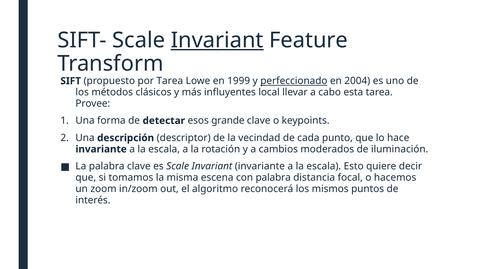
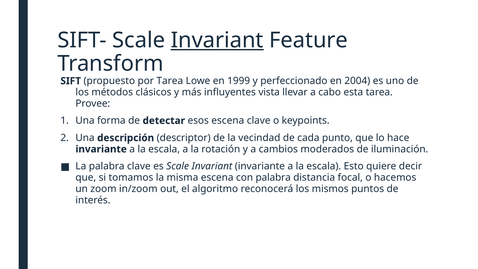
perfeccionado underline: present -> none (294, 81)
local: local -> vista (269, 92)
esos grande: grande -> escena (228, 121)
